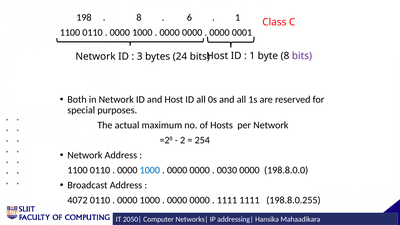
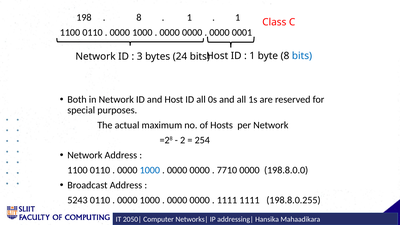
6: 6 -> 1 (189, 17)
bits colour: purple -> blue (302, 56)
0030: 0030 -> 7710 (227, 170)
4072: 4072 -> 5243 (77, 200)
